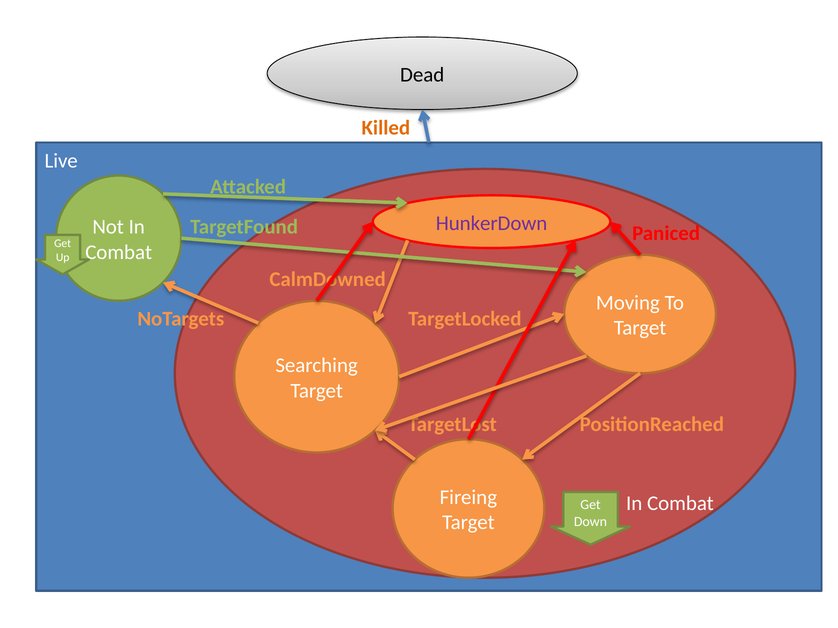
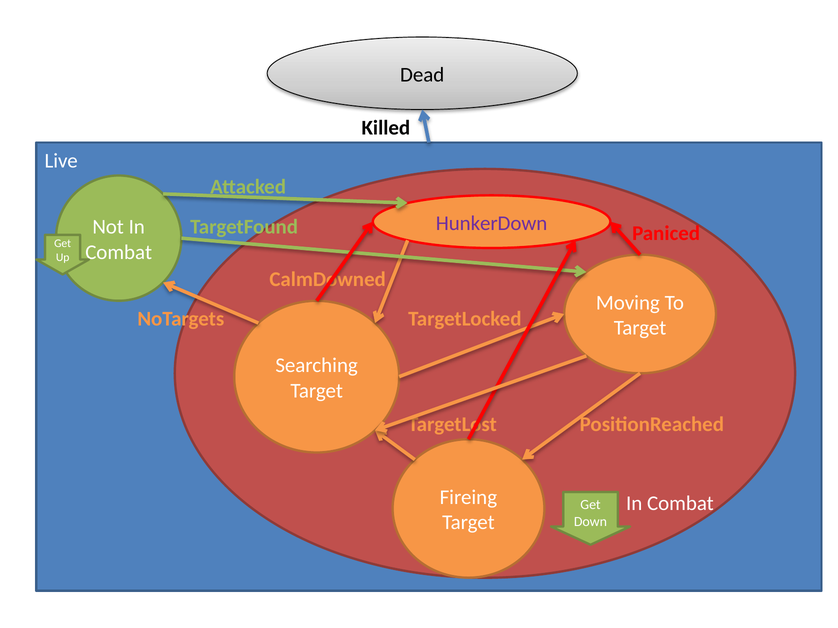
Killed colour: orange -> black (386, 128)
